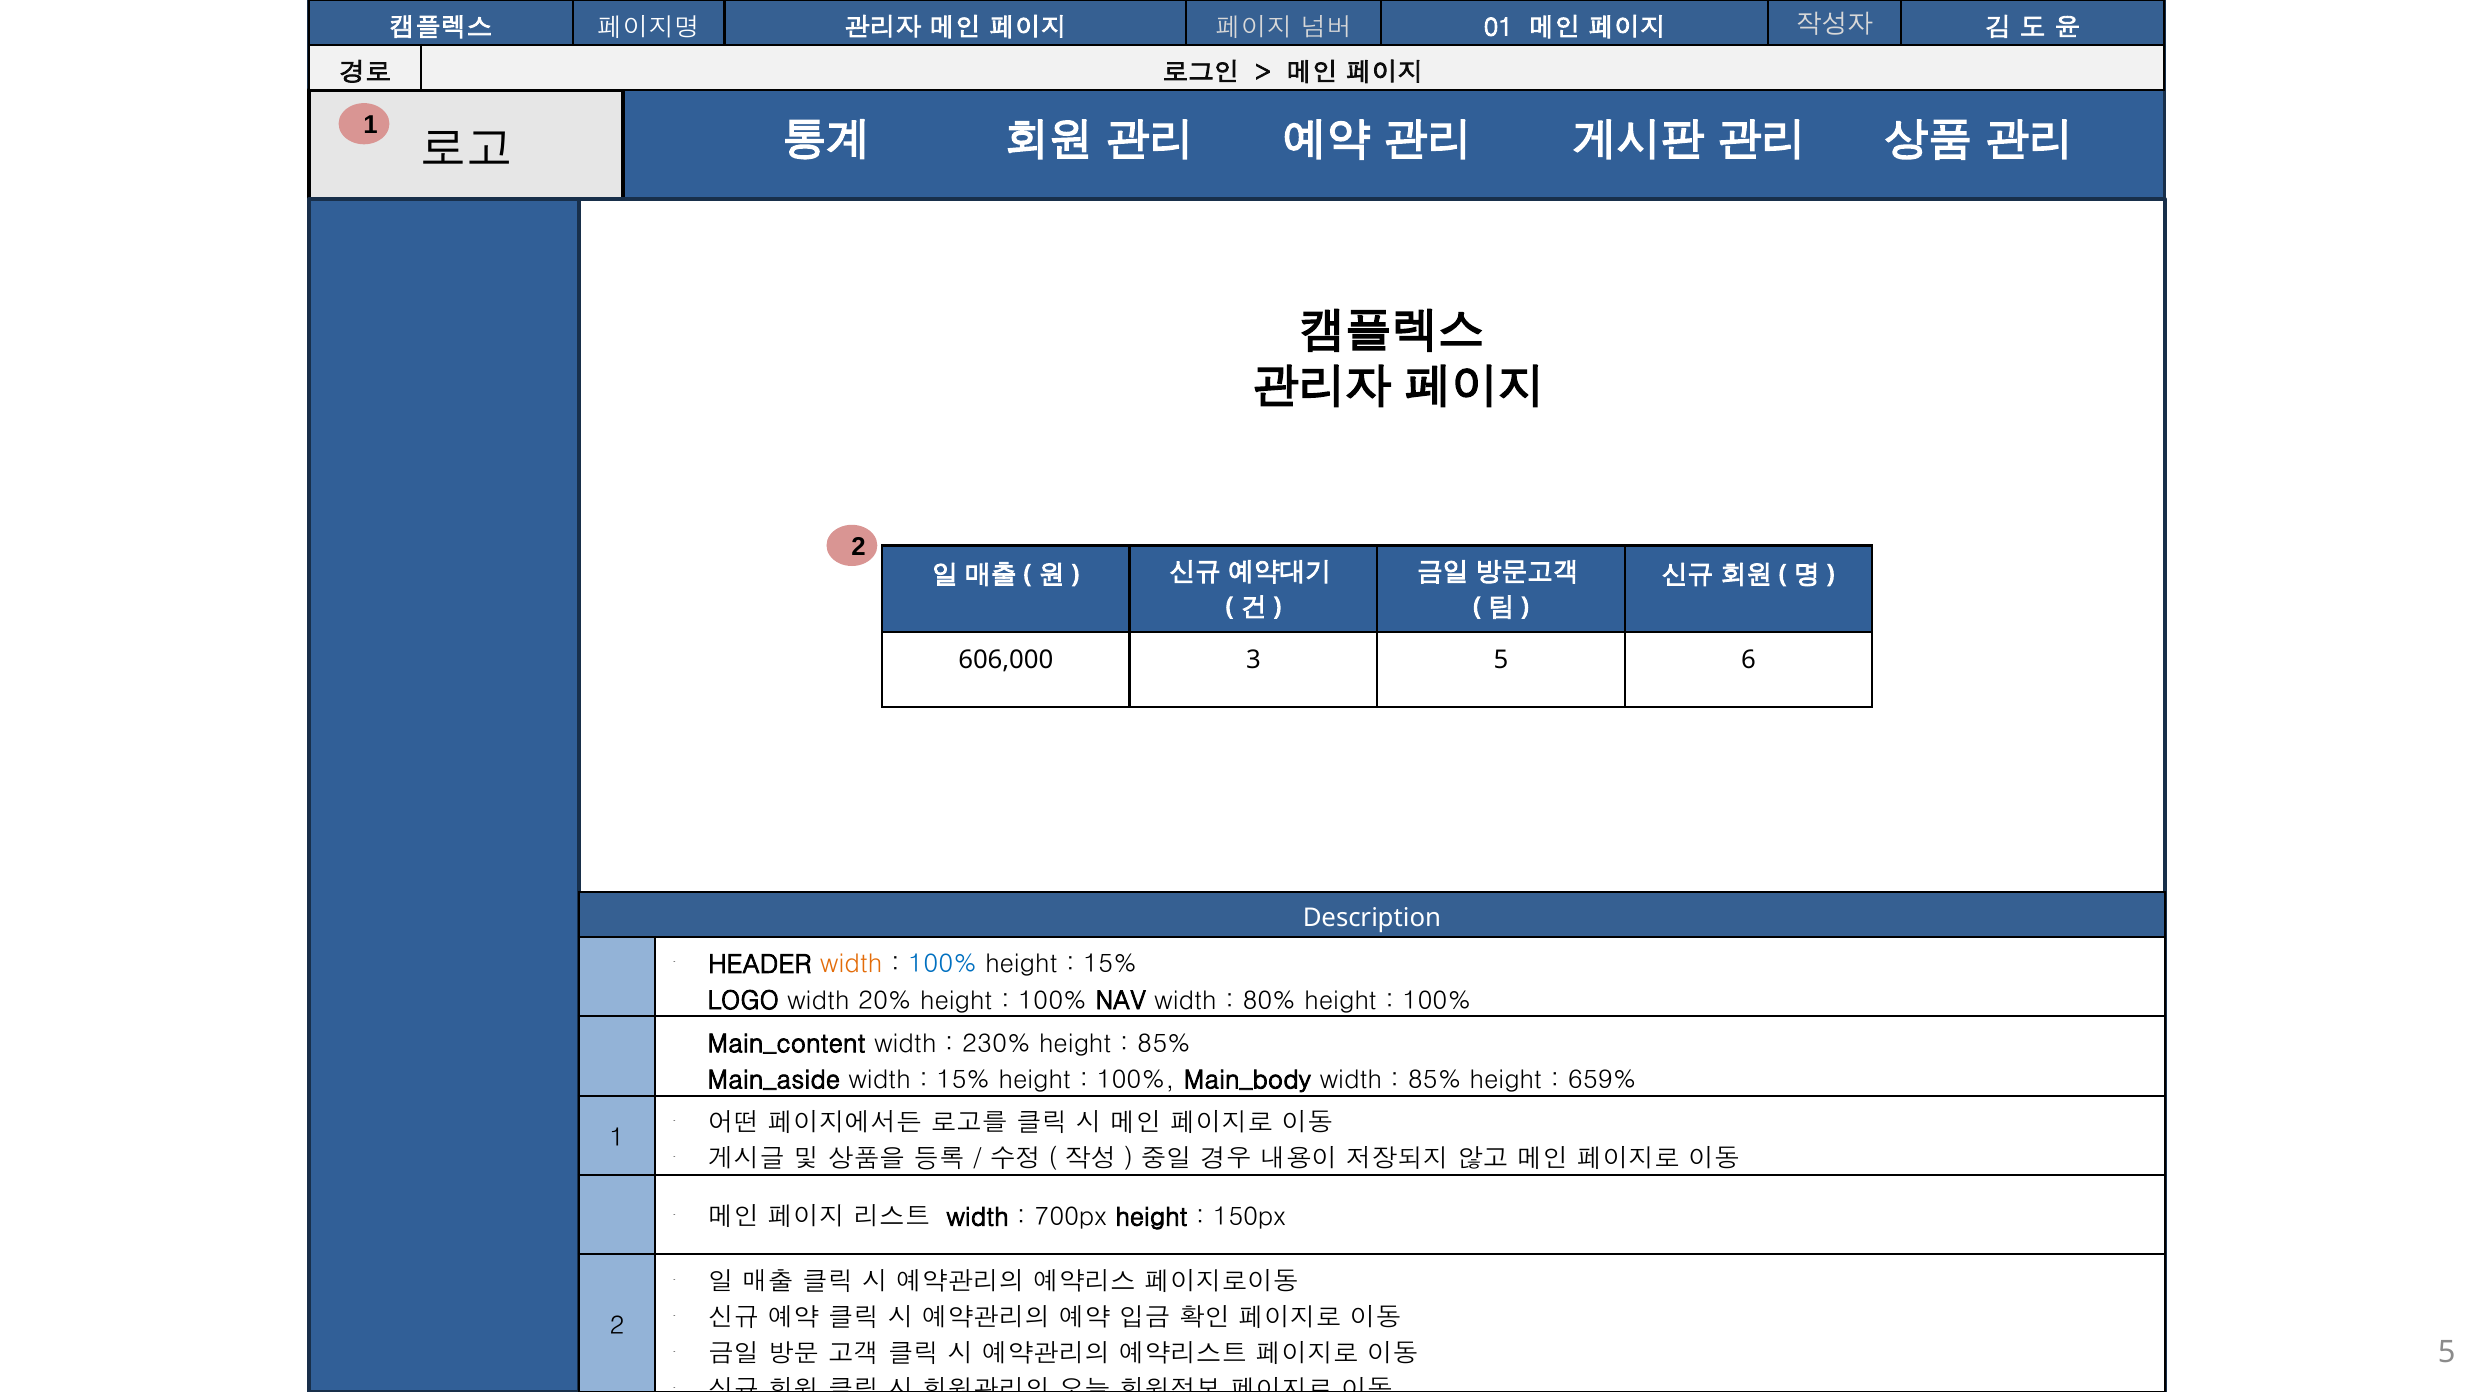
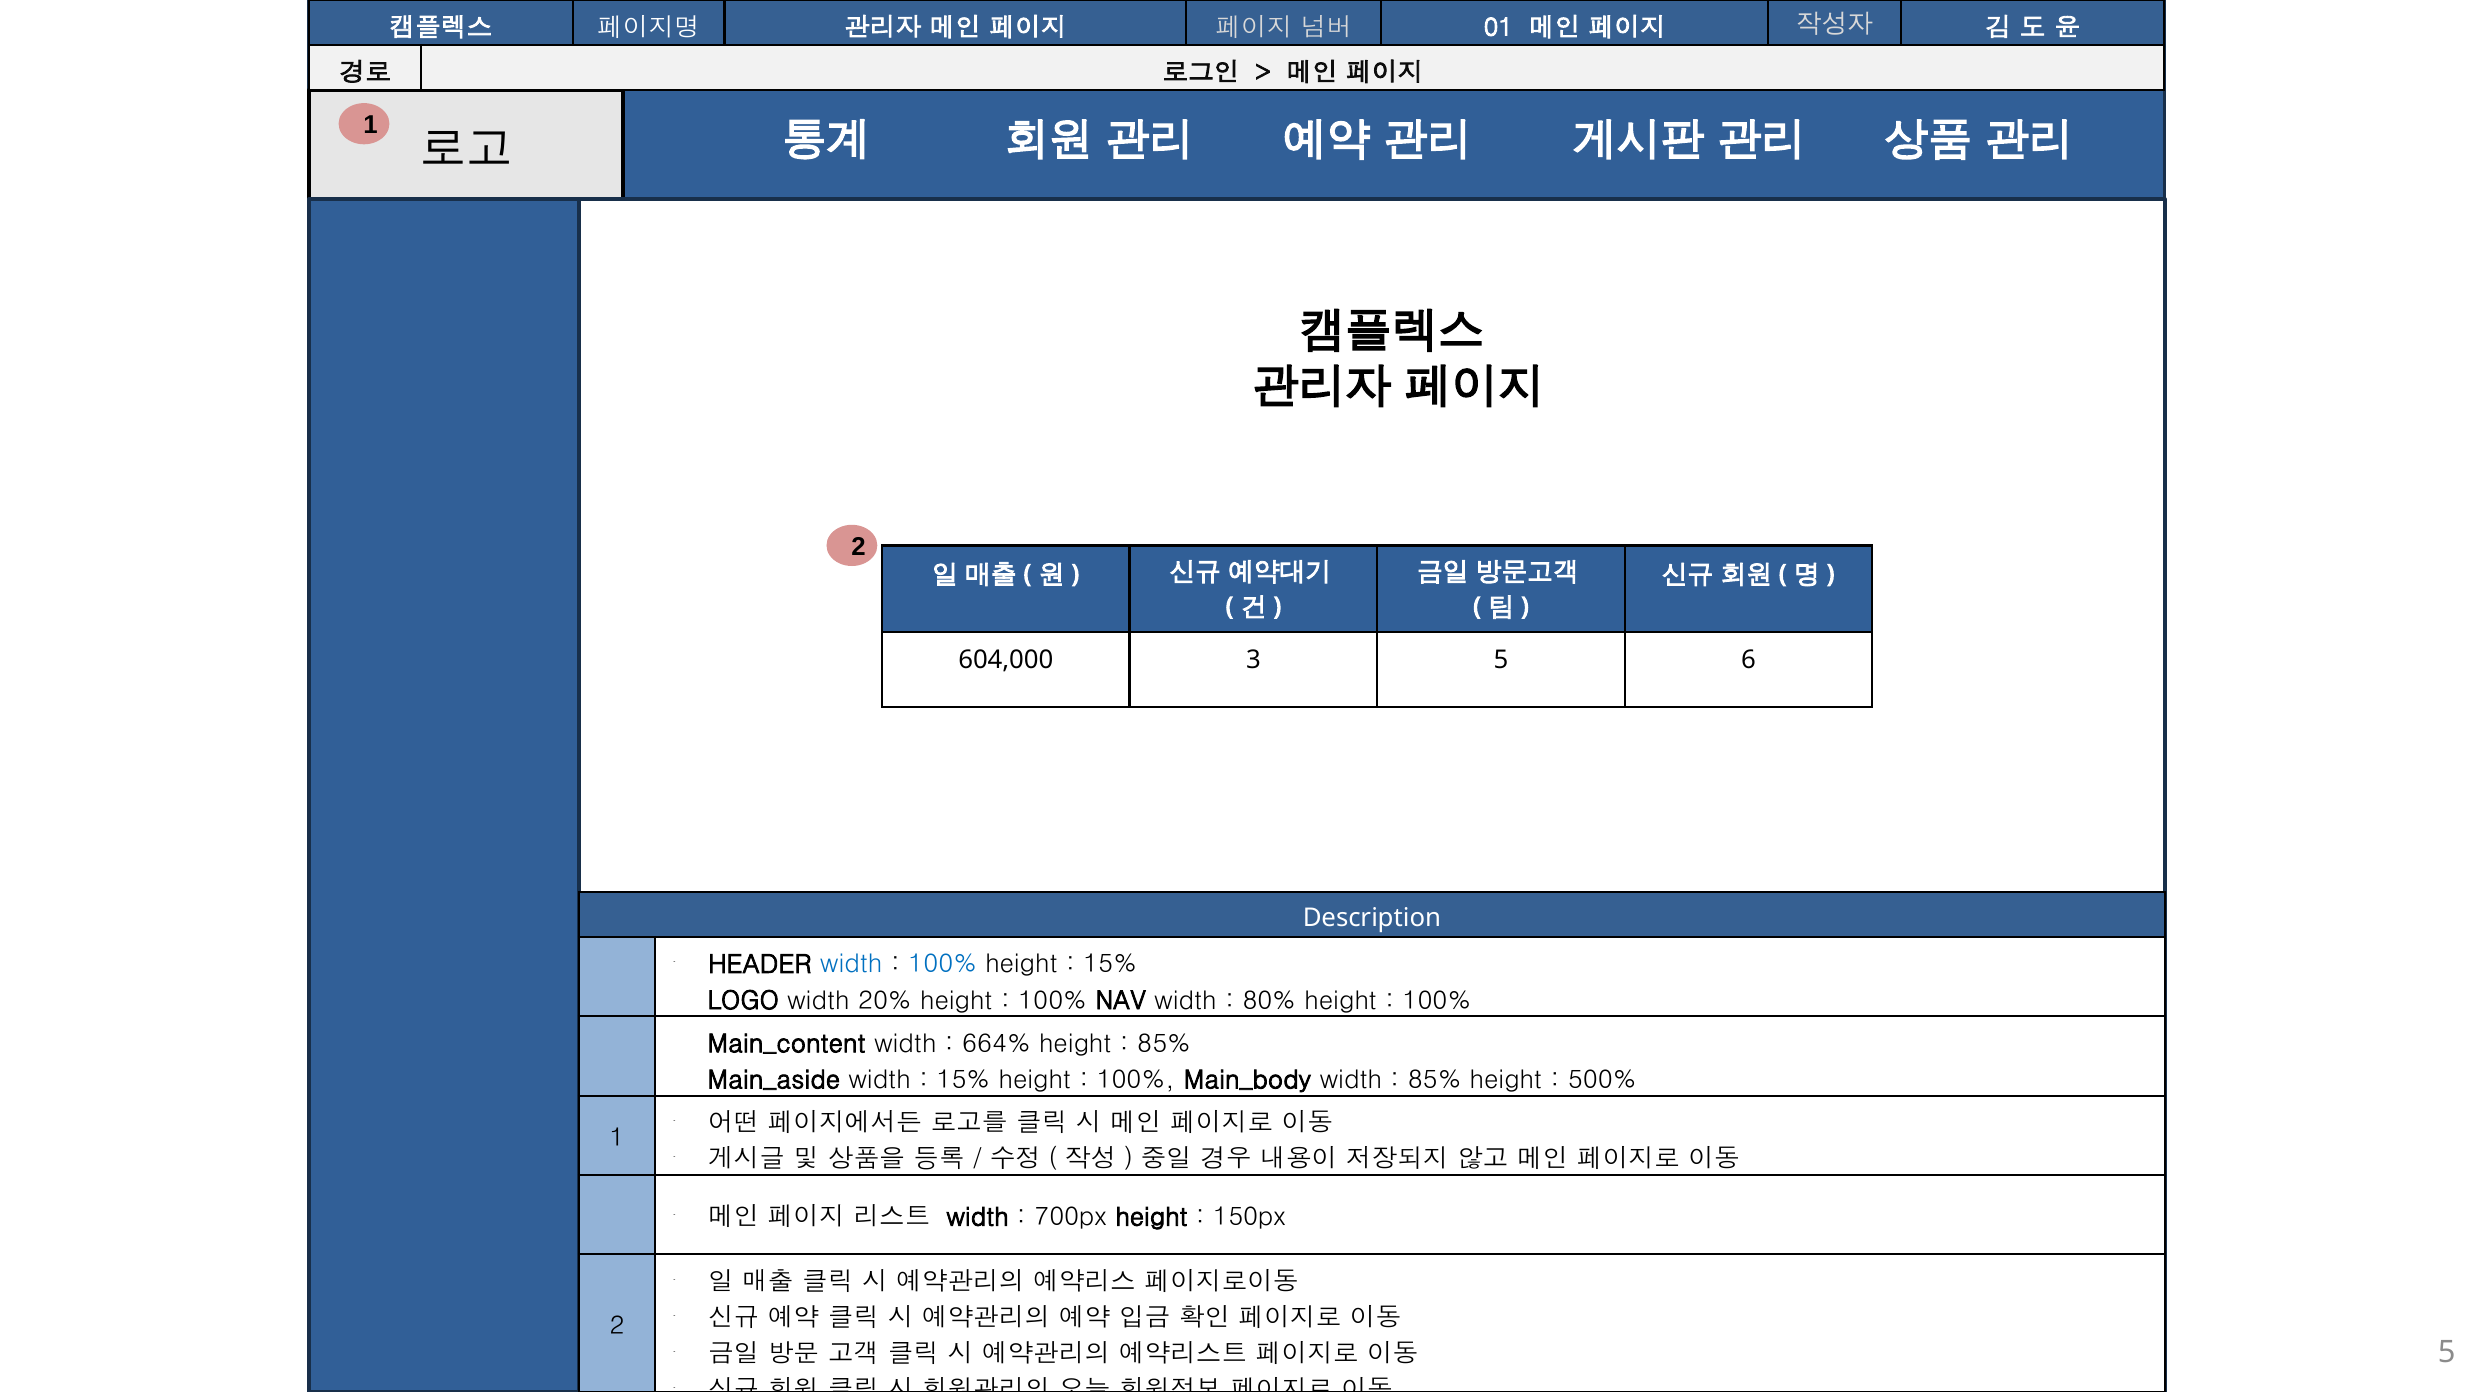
606,000: 606,000 -> 604,000 (1006, 660)
width colour: orange -> blue (851, 964)
230%: 230% -> 664% (996, 1043)
659%: 659% -> 500% (1602, 1080)
